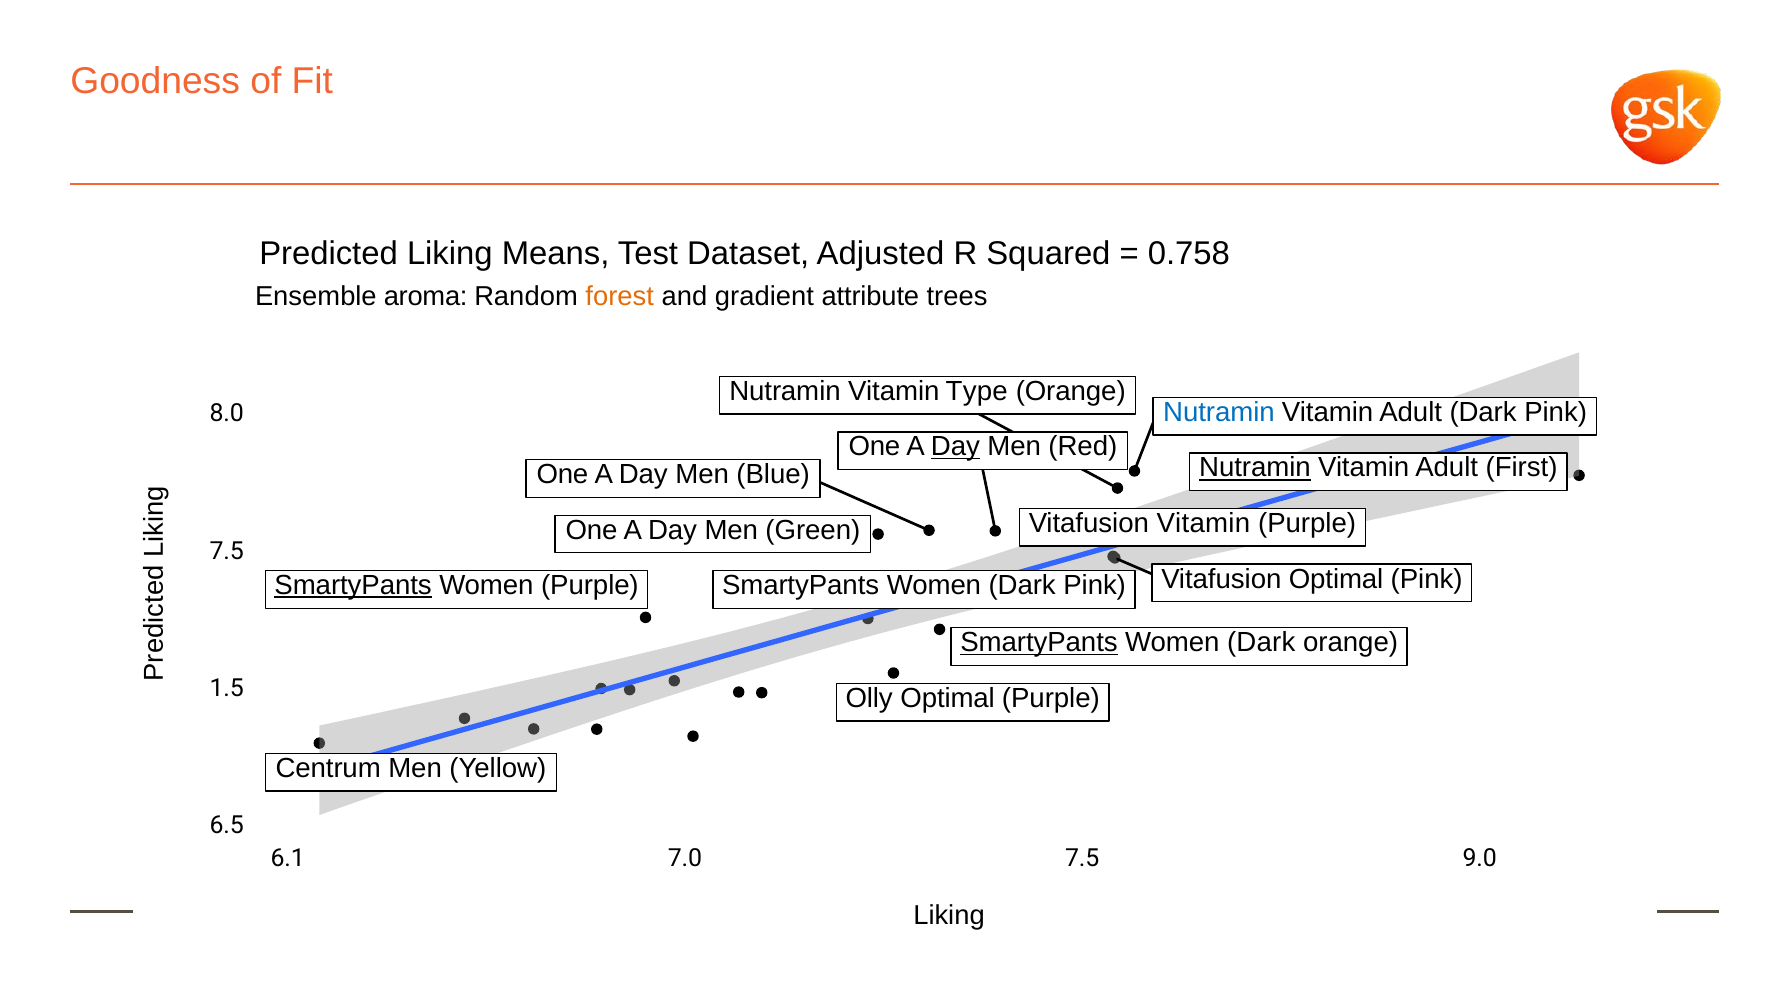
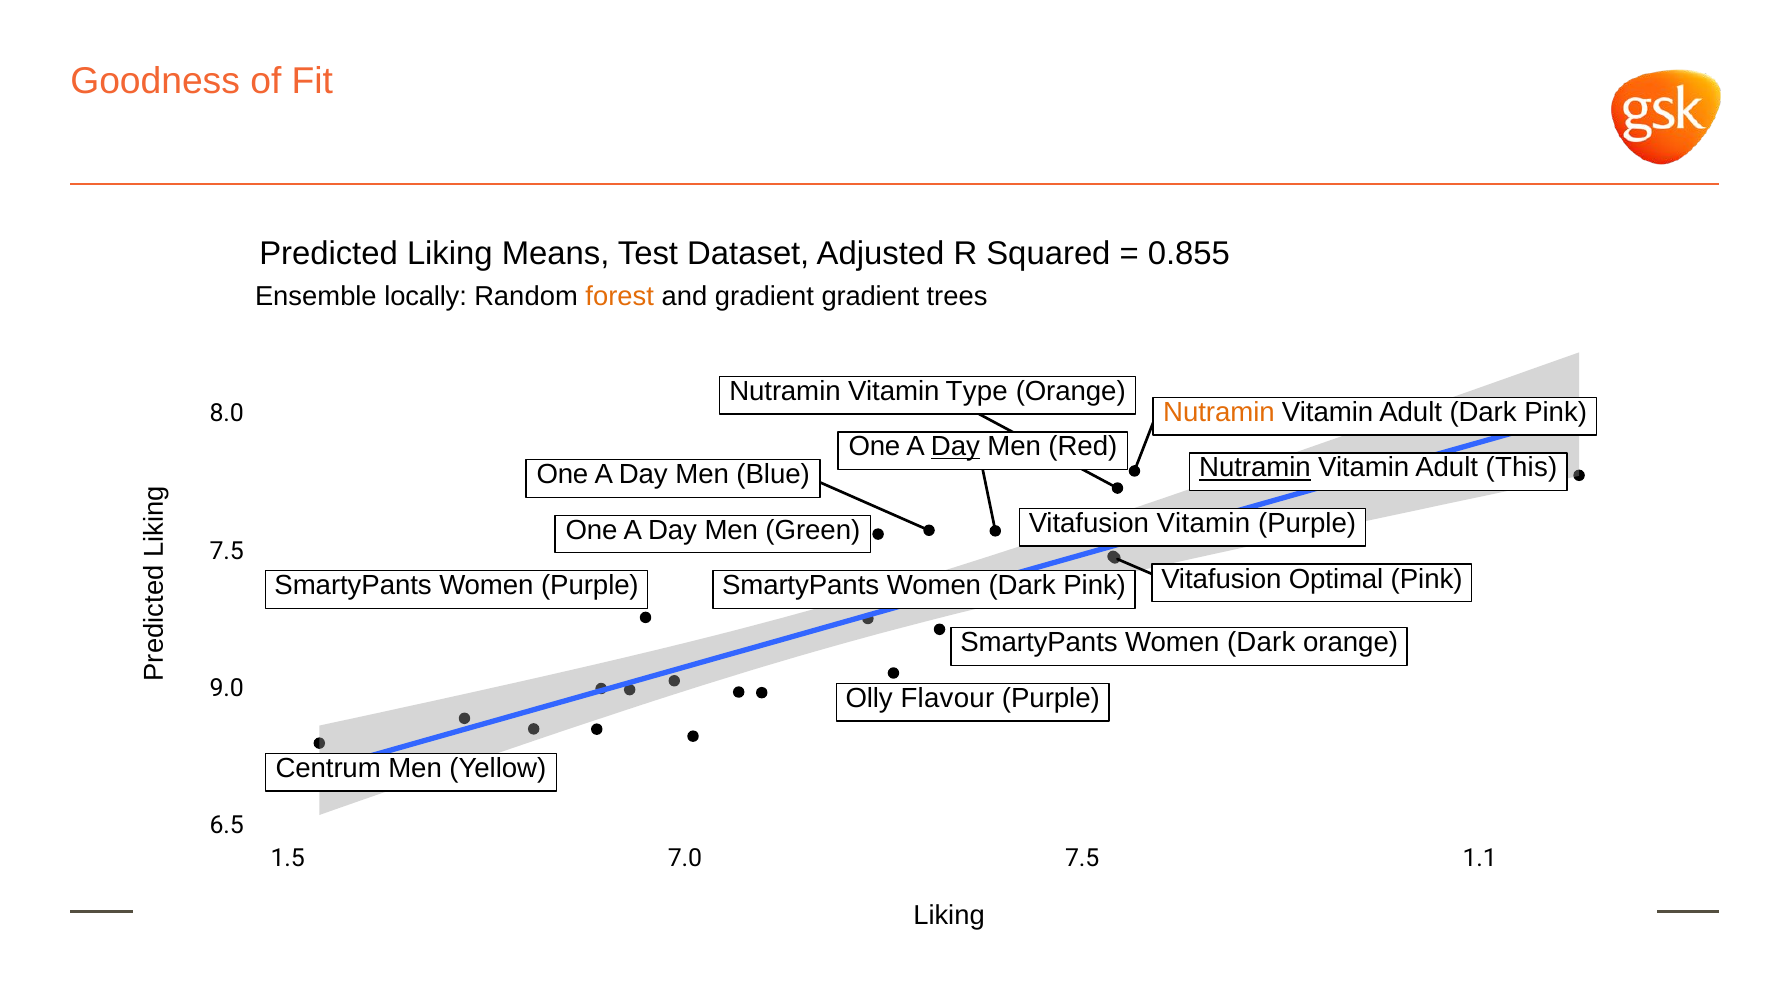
0.758: 0.758 -> 0.855 (1189, 253)
aroma: aroma -> locally (426, 296)
gradient attribute: attribute -> gradient (870, 296)
Nutramin colour: blue -> orange (1219, 412)
First: First -> This (1521, 468)
SmartyPants underline: present -> none (353, 585)
SmartyPants underline: present -> none (1039, 642)
1.5: 1.5 -> 9.0 (227, 688)
Olly Optimal: Optimal -> Flavour (947, 698)
6.1: 6.1 -> 1.5 (288, 858)
9.0: 9.0 -> 1.1 (1480, 858)
